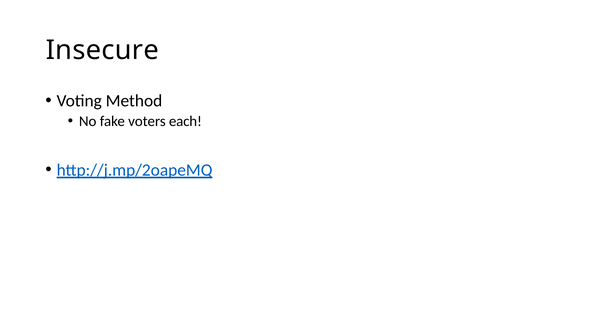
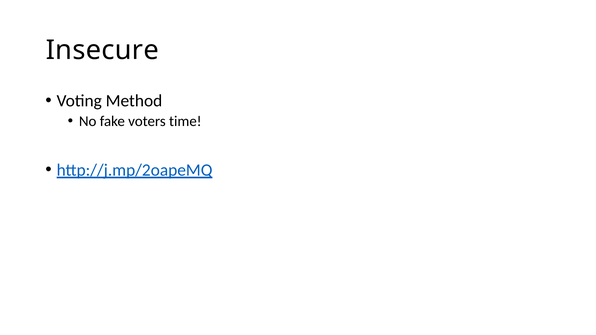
each: each -> time (185, 121)
